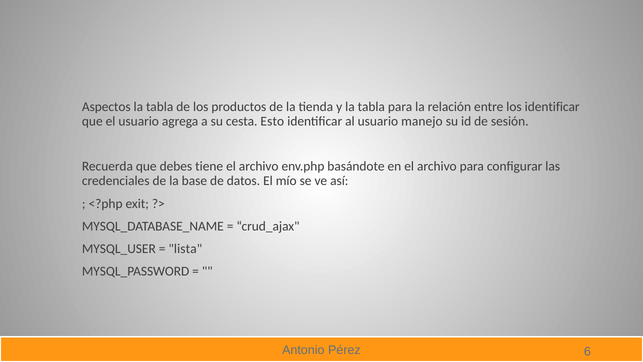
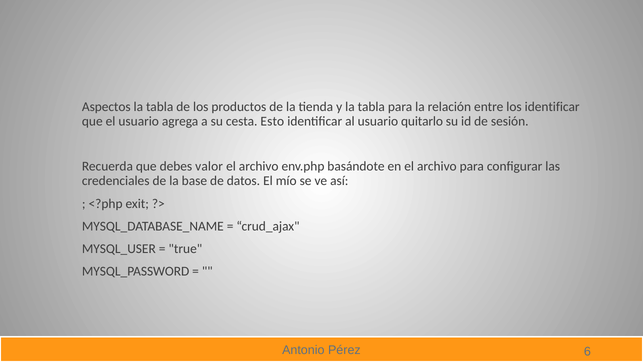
manejo: manejo -> quitarlo (422, 121)
tiene: tiene -> valor (209, 166)
lista: lista -> true (185, 248)
